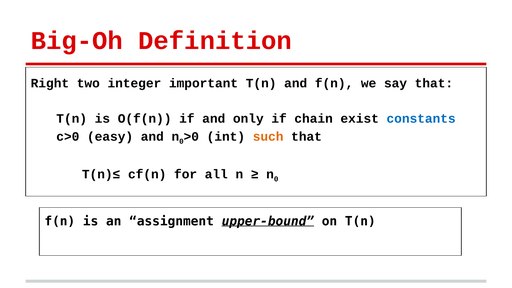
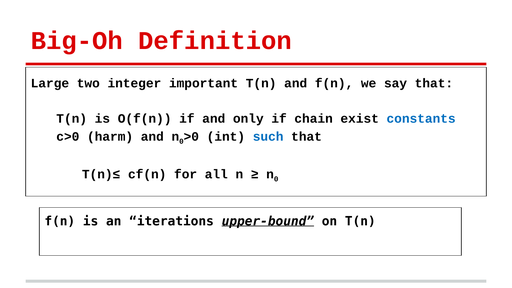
Right: Right -> Large (50, 83)
easy: easy -> harm (110, 136)
such colour: orange -> blue (268, 136)
assignment: assignment -> iterations (171, 221)
